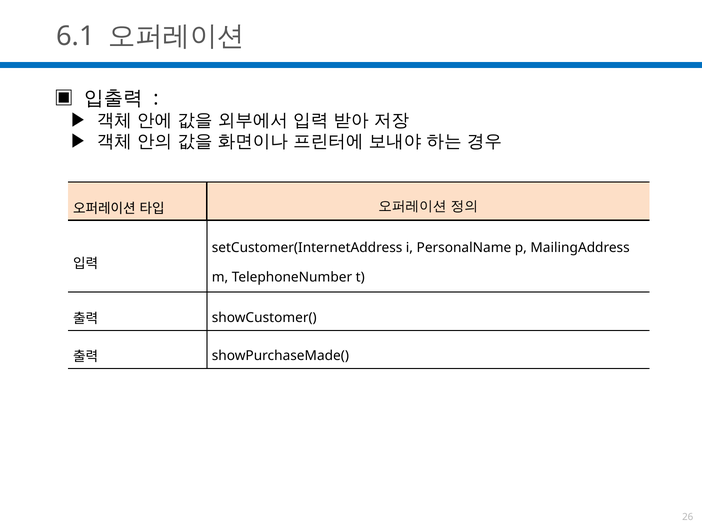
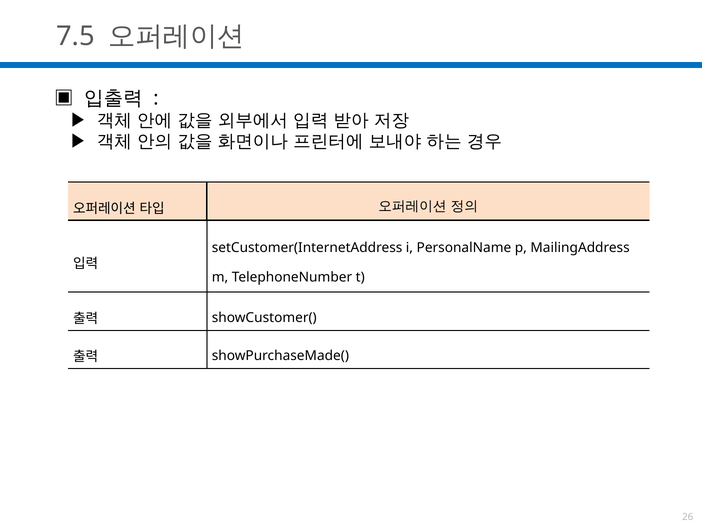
6.1: 6.1 -> 7.5 (75, 36)
